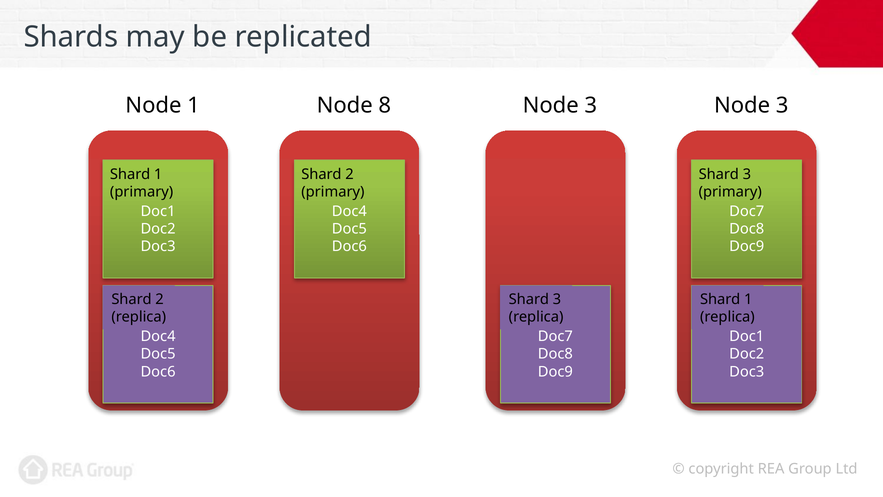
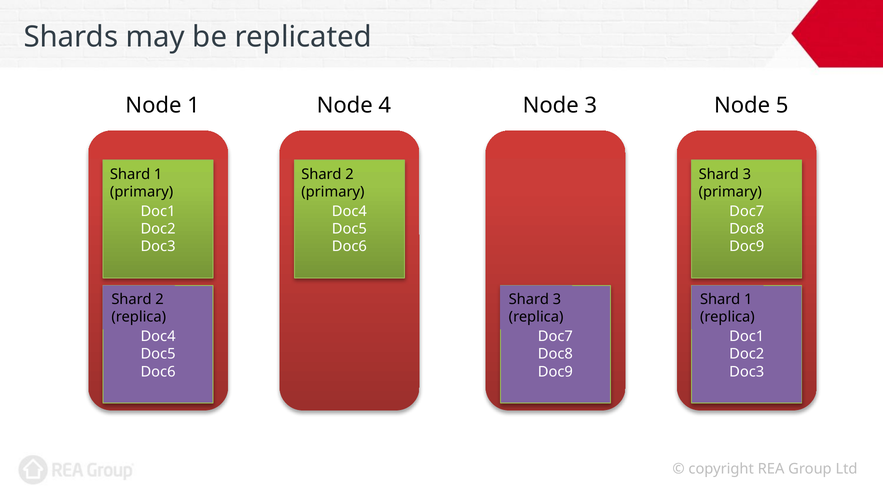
8: 8 -> 4 (385, 106)
3: 3 -> 5 (782, 106)
